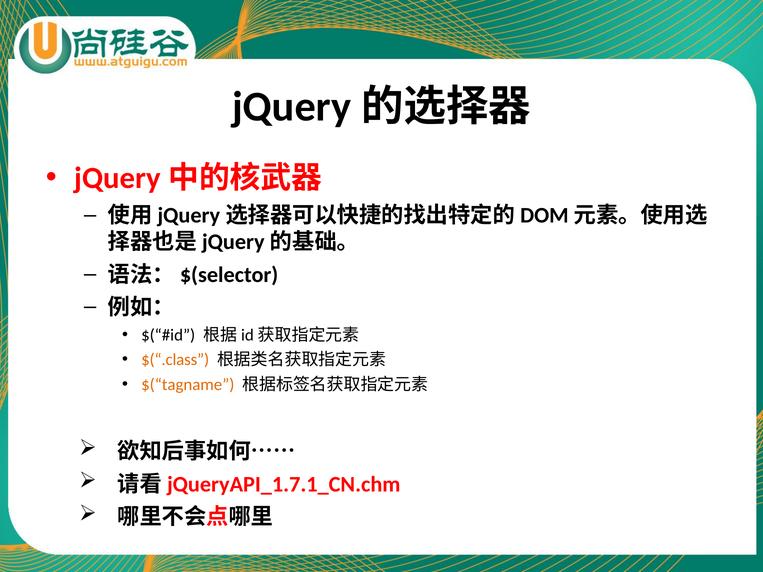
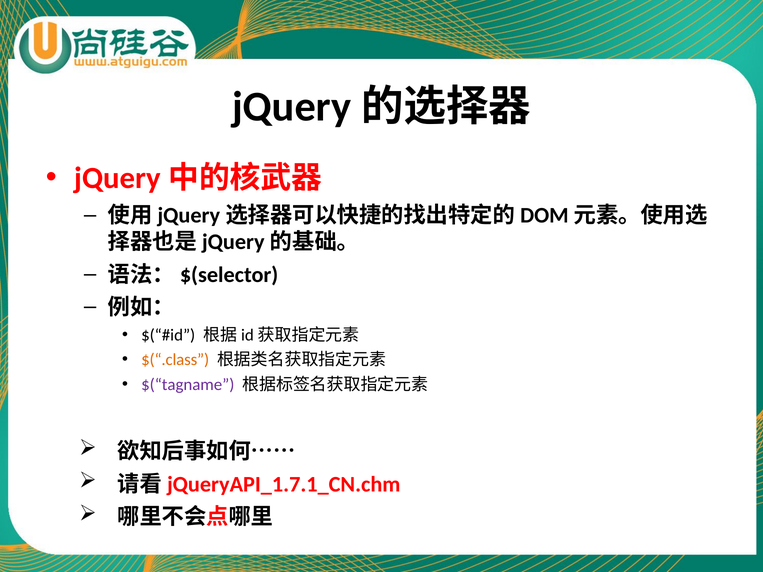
$(“tagname colour: orange -> purple (188, 385)
